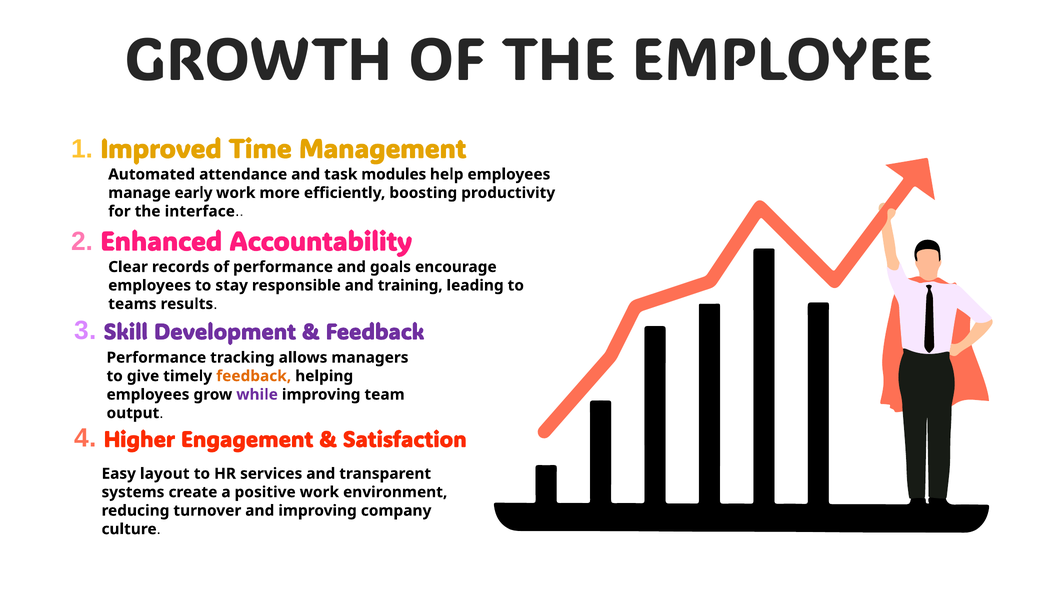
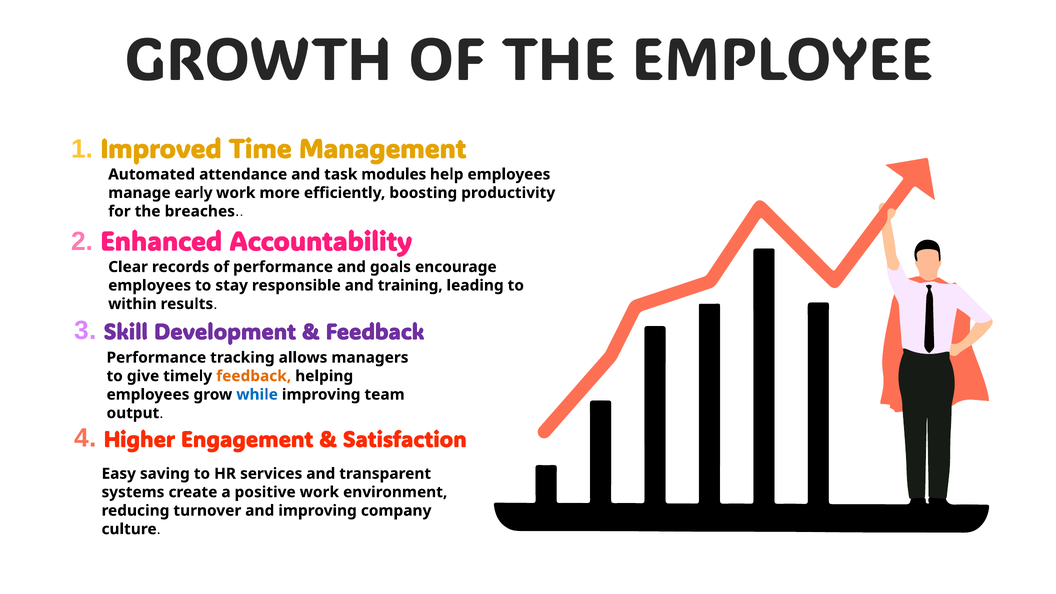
interface: interface -> breaches (200, 211)
teams: teams -> within (132, 304)
while colour: purple -> blue (257, 395)
layout: layout -> saving (165, 474)
